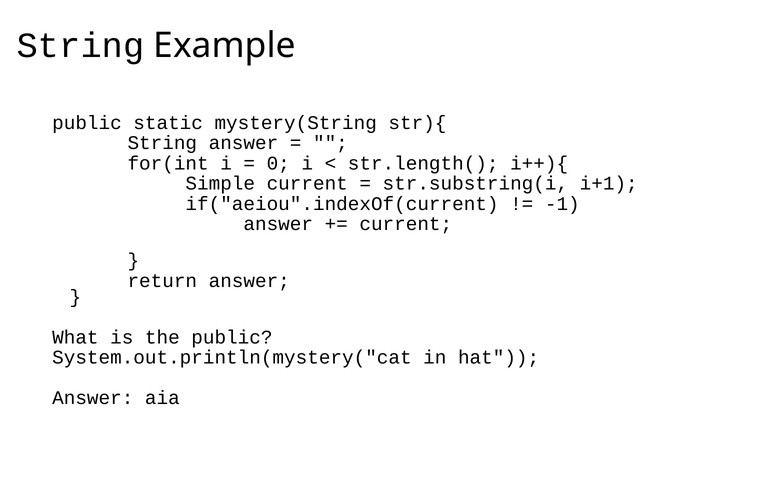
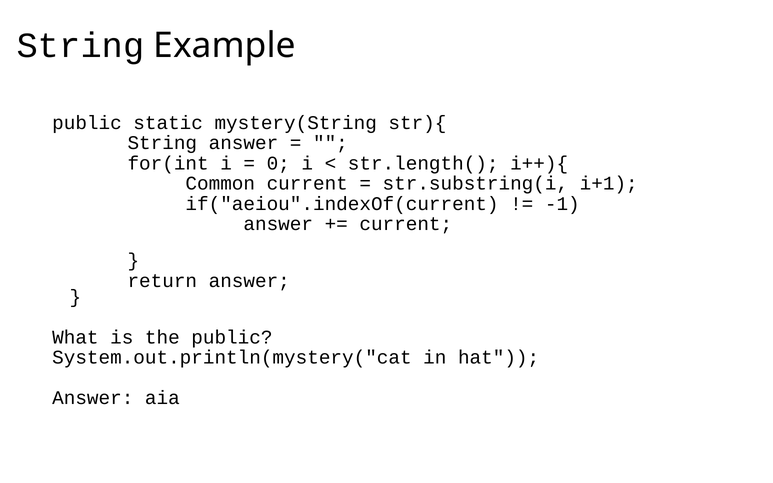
Simple: Simple -> Common (220, 184)
